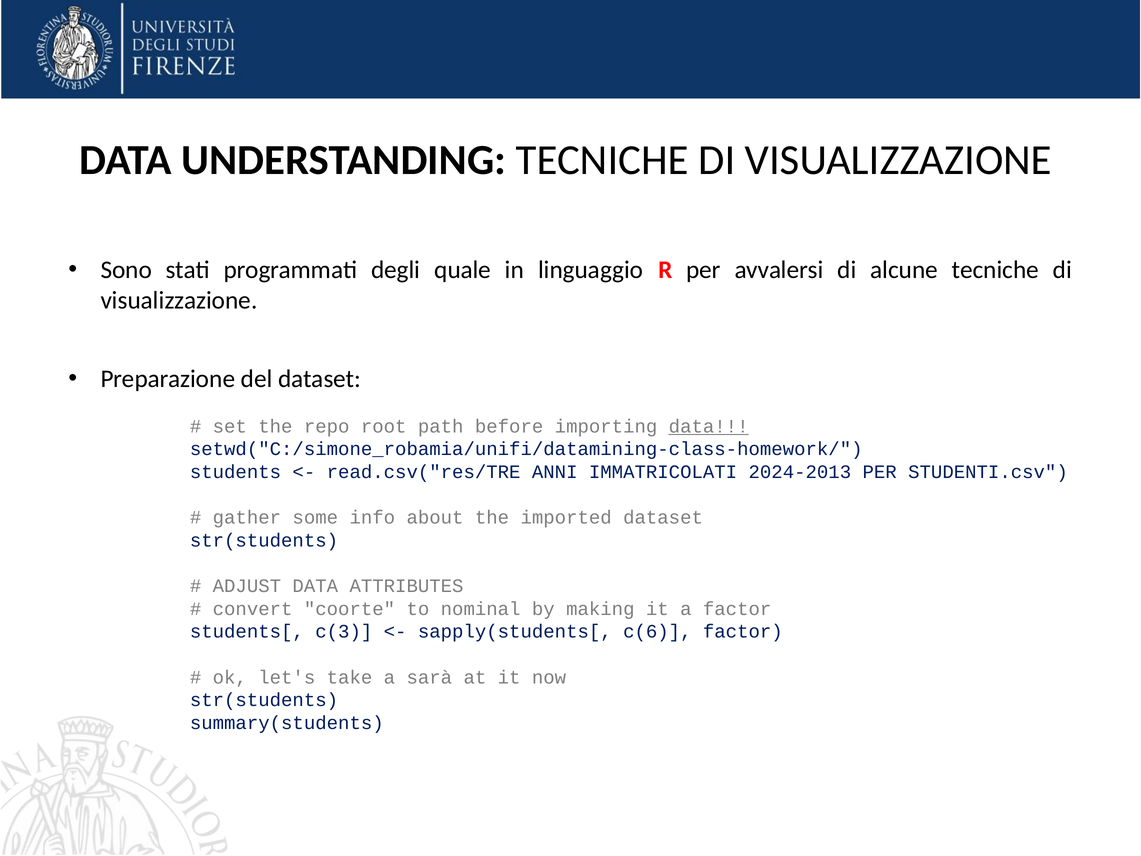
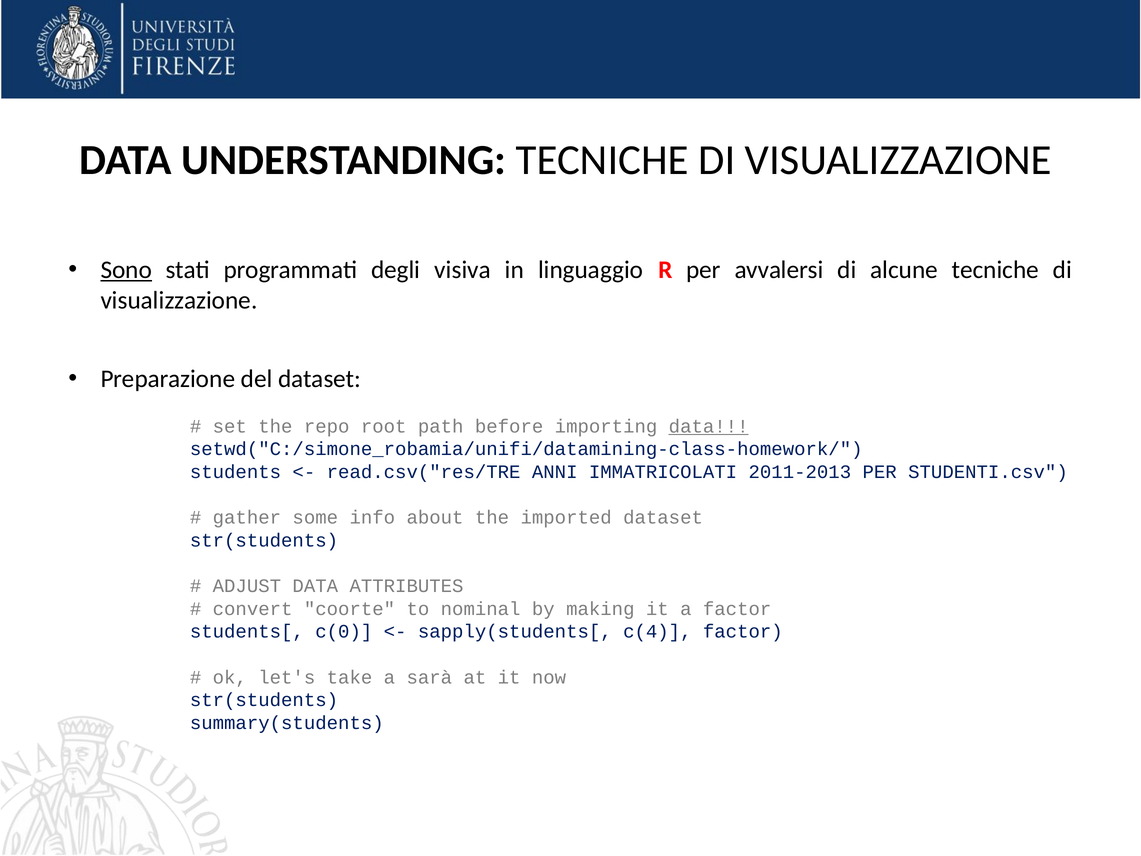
Sono underline: none -> present (126, 270)
quale: quale -> visiva (463, 270)
2024-2013: 2024-2013 -> 2011-2013 (800, 472)
c(3: c(3 -> c(0 (344, 632)
c(6: c(6 -> c(4 (657, 632)
